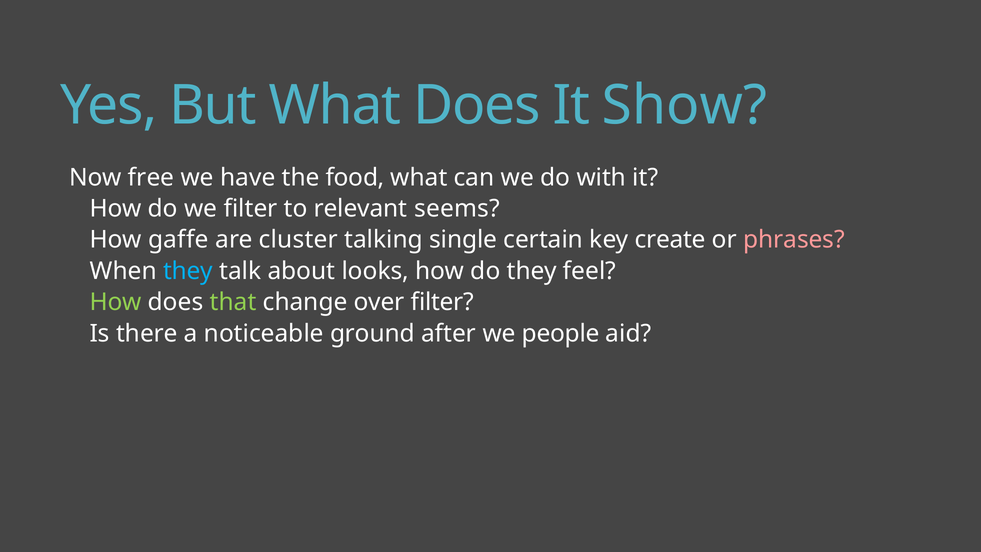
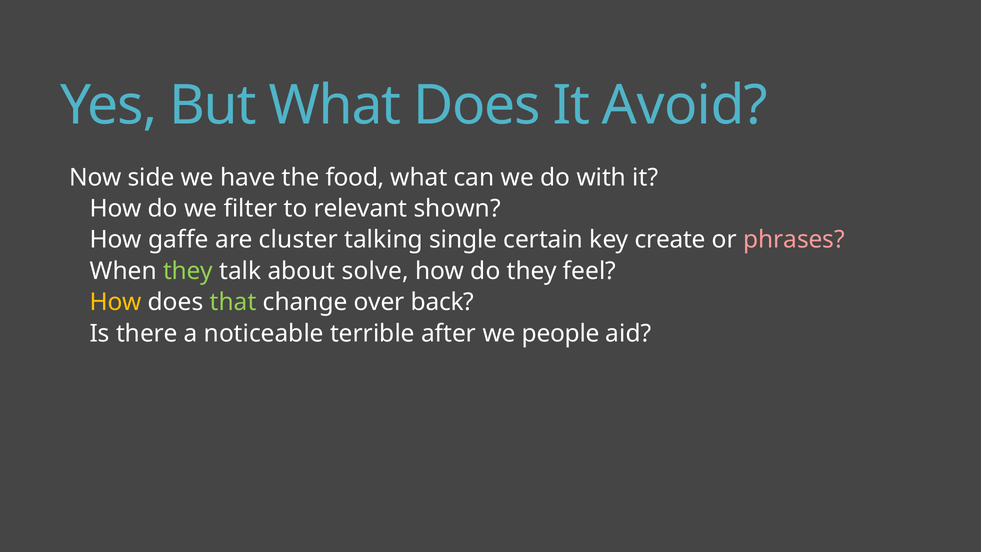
Show: Show -> Avoid (685, 106)
free: free -> side (151, 177)
seems: seems -> shown (457, 209)
they colour: light blue -> light green (188, 271)
looks: looks -> solve (375, 271)
How colour: light green -> yellow (116, 302)
over filter: filter -> back (442, 302)
ground: ground -> terrible (372, 333)
